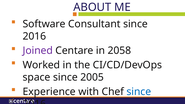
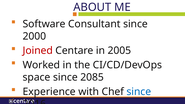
2016: 2016 -> 2000 (34, 36)
Joined colour: purple -> red (38, 51)
2058: 2058 -> 2005 (119, 51)
2005: 2005 -> 2085 (92, 77)
